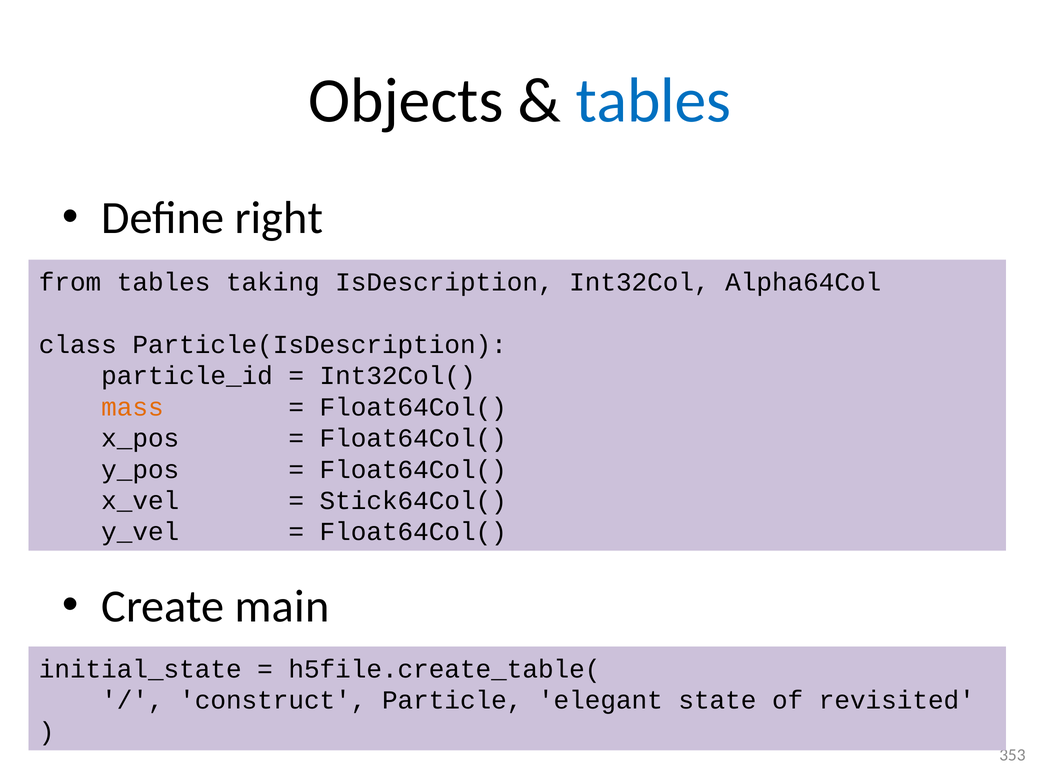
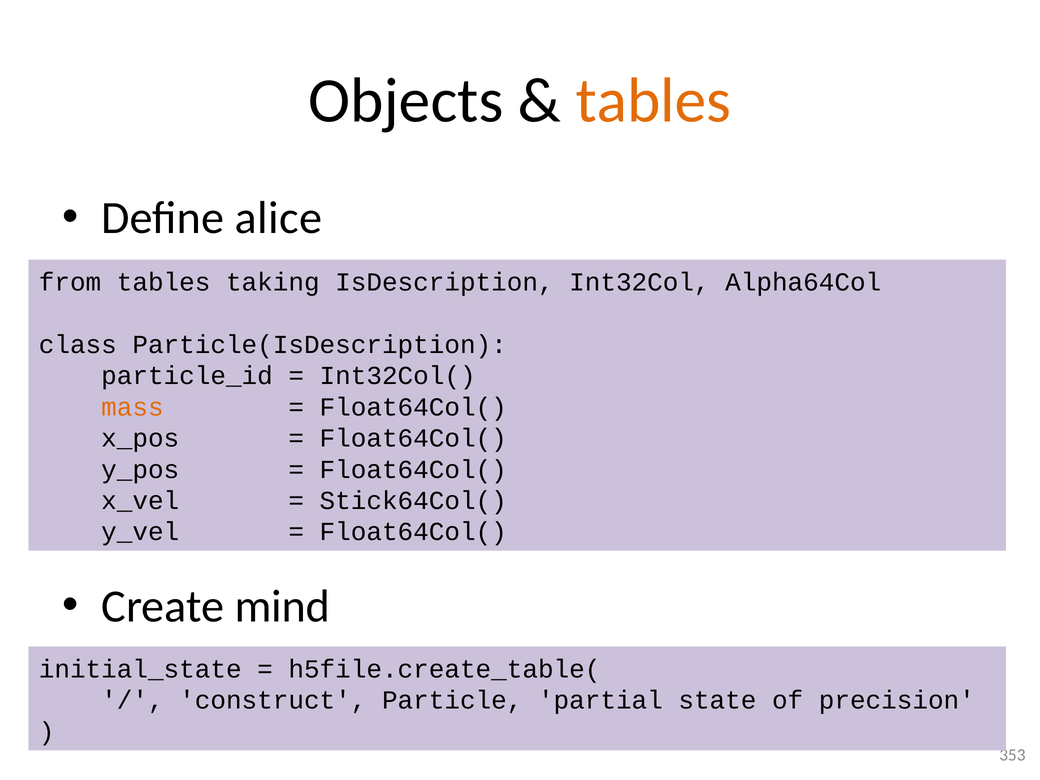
tables colour: blue -> orange (653, 101)
right: right -> alice (279, 218)
main: main -> mind (282, 607)
elegant: elegant -> partial (600, 700)
revisited: revisited -> precision (897, 700)
